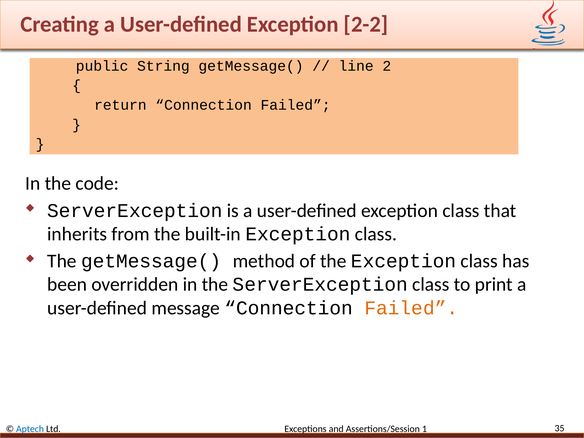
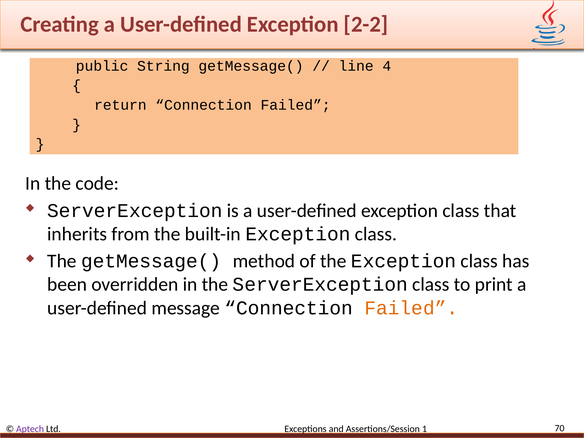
2: 2 -> 4 (387, 66)
Aptech colour: blue -> purple (30, 429)
35: 35 -> 70 (560, 428)
